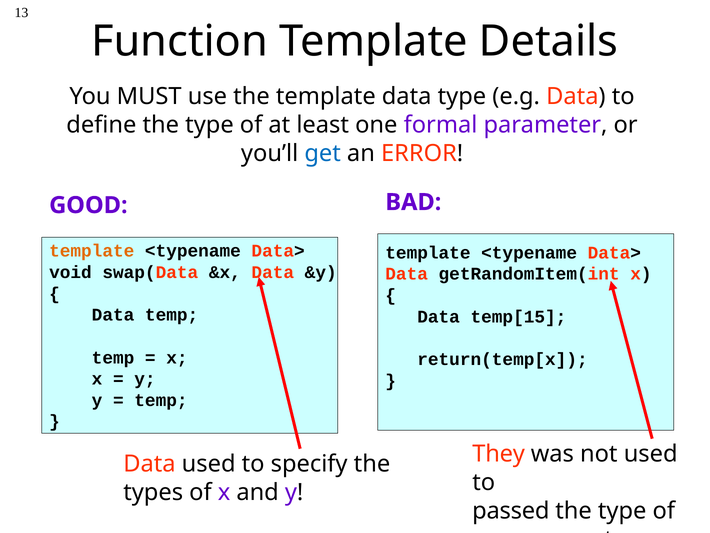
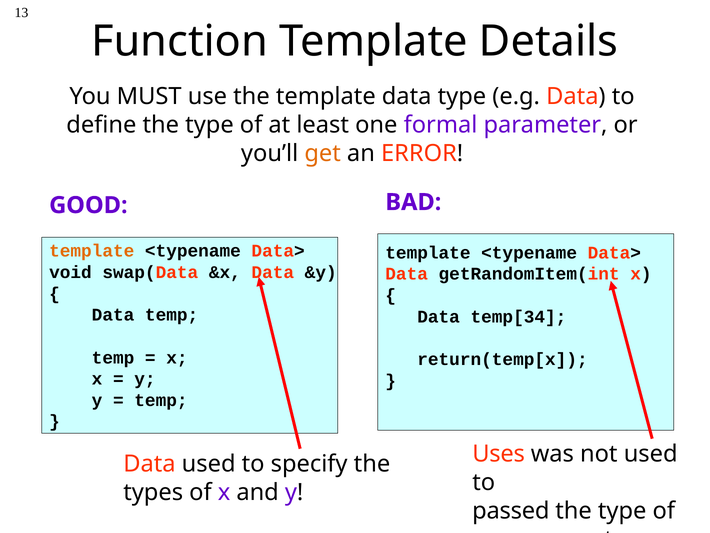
get colour: blue -> orange (323, 153)
temp[15: temp[15 -> temp[34 (518, 316)
They: They -> Uses (499, 454)
